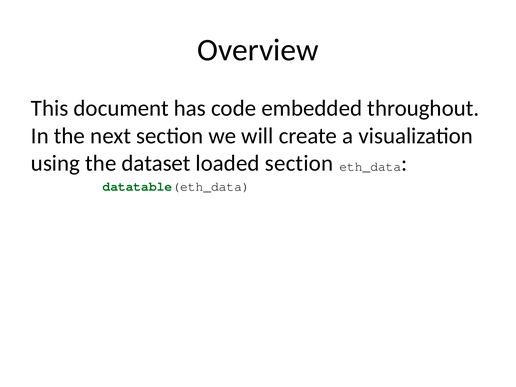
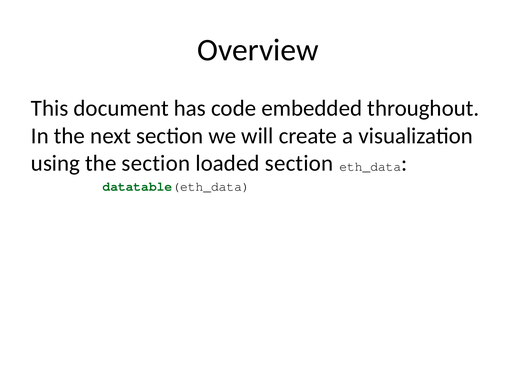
the dataset: dataset -> section (156, 163)
